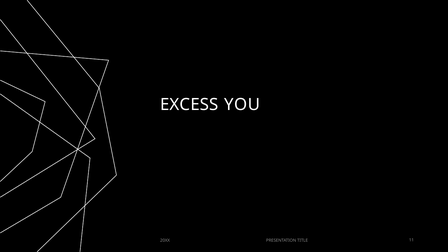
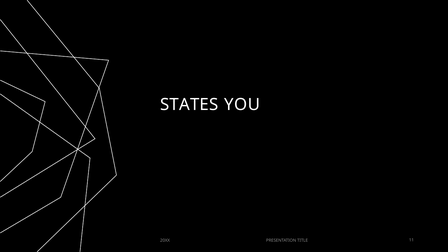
EXCESS: EXCESS -> STATES (189, 105)
